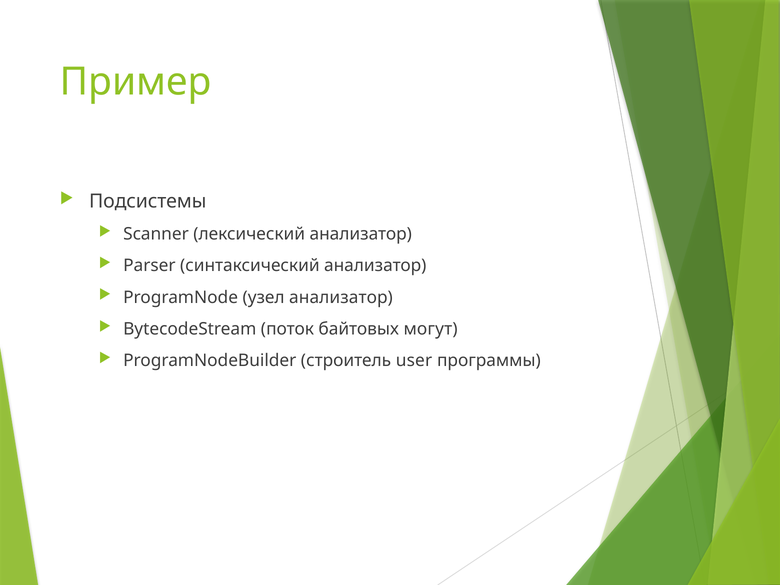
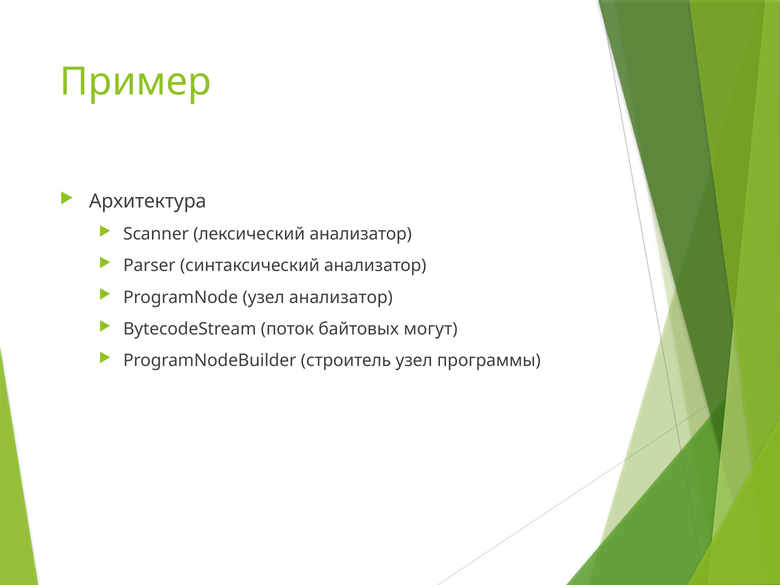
Подсистемы: Подсистемы -> Архитектура (148, 201)
строитель user: user -> узел (414, 361)
